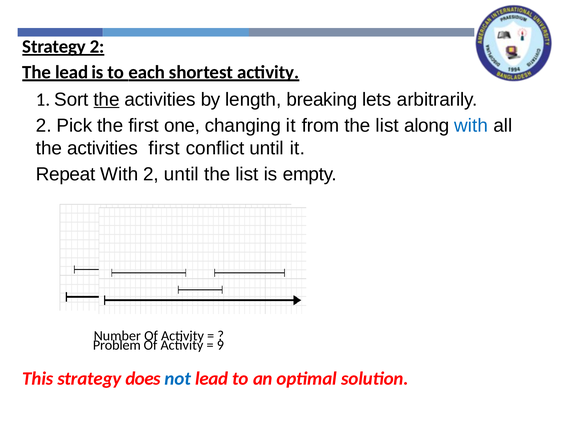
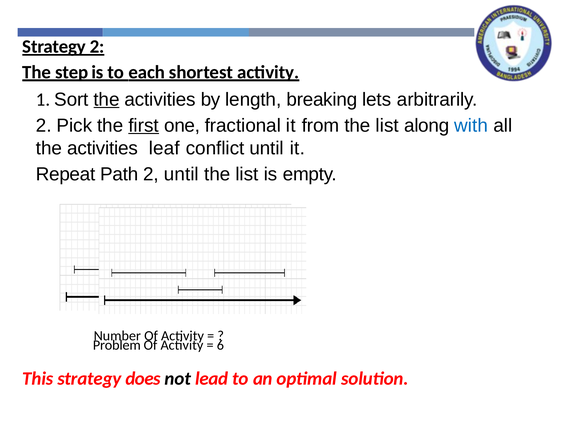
The lead: lead -> step (72, 72)
first underline: none -> present (144, 126)
changing: changing -> fractional (243, 126)
activities first: first -> leaf (164, 148)
Repeat With: With -> Path (119, 174)
9: 9 -> 6 (220, 345)
not colour: blue -> black (178, 379)
